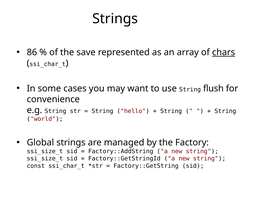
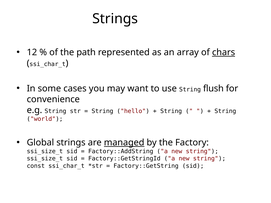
86: 86 -> 12 (32, 52)
save: save -> path (86, 52)
managed underline: none -> present (124, 143)
